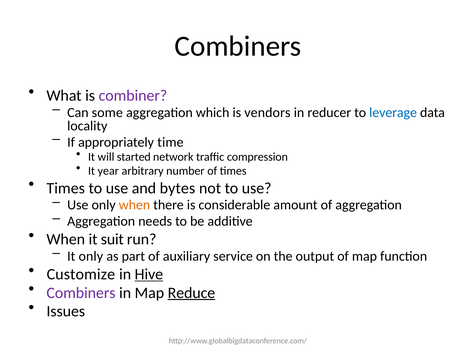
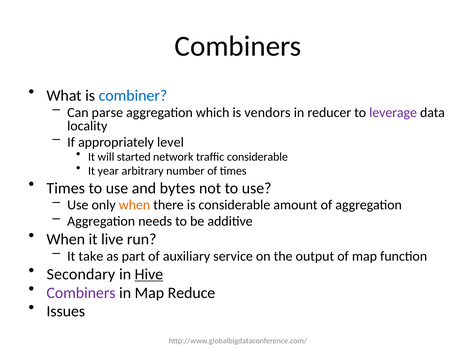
combiner colour: purple -> blue (133, 96)
some: some -> parse (107, 113)
leverage colour: blue -> purple (393, 113)
time: time -> level (170, 142)
traffic compression: compression -> considerable (257, 157)
suit: suit -> live (112, 239)
It only: only -> take (91, 256)
Customize: Customize -> Secondary (81, 274)
Reduce underline: present -> none (191, 293)
